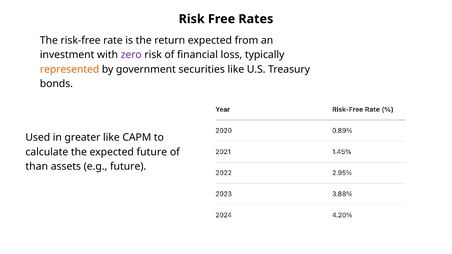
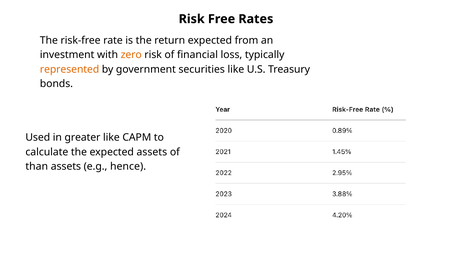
zero colour: purple -> orange (131, 55)
expected future: future -> assets (152, 152)
e.g future: future -> hence (128, 167)
